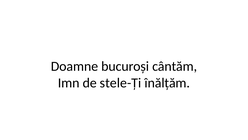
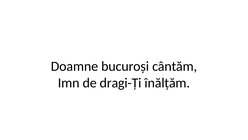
stele-Ți: stele-Ți -> dragi-Ți (121, 83)
